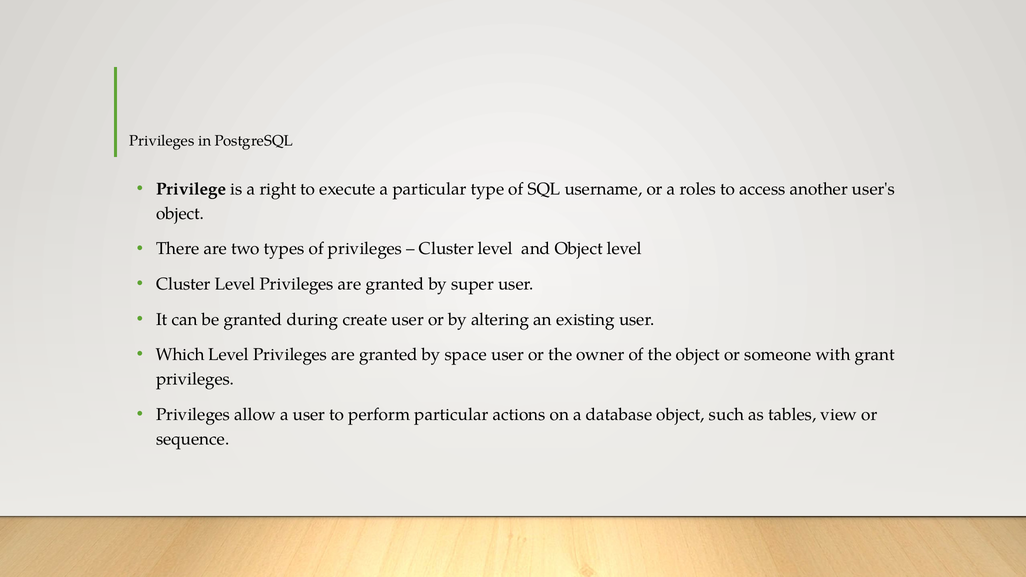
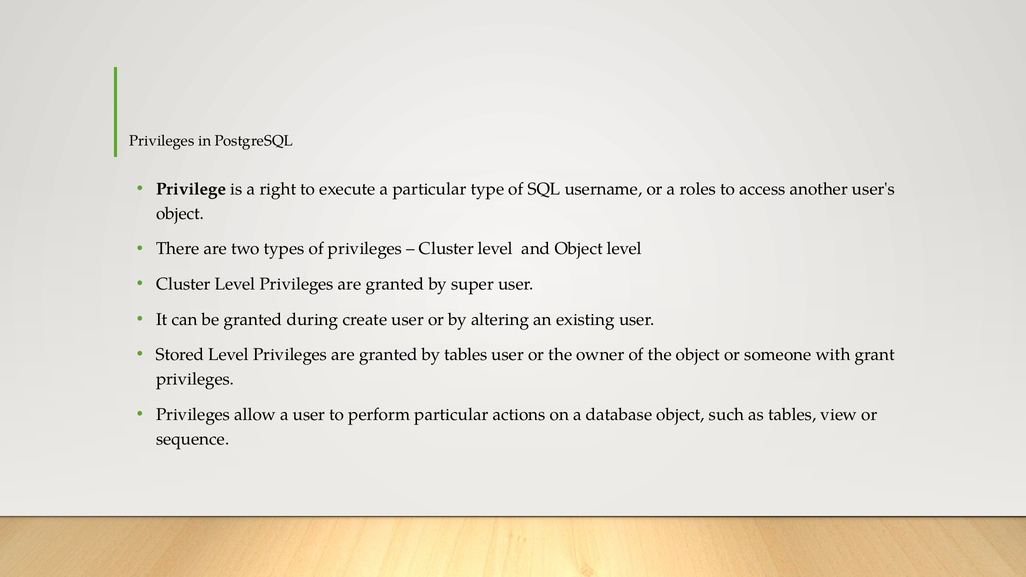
Which: Which -> Stored (180, 355)
by space: space -> tables (466, 355)
